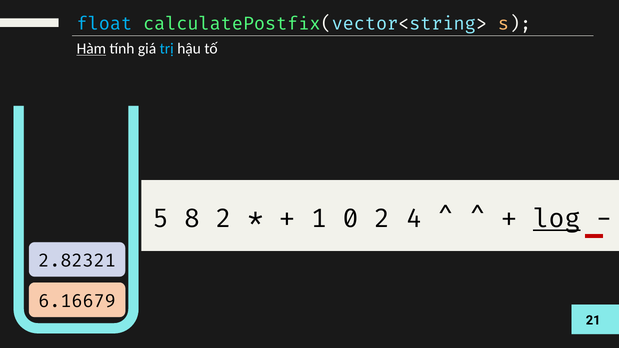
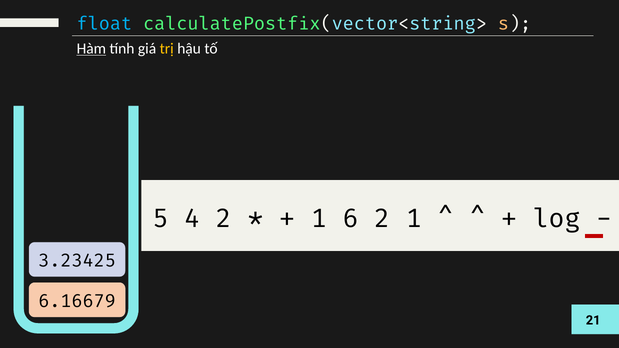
trị colour: light blue -> yellow (167, 49)
8: 8 -> 4 (192, 219)
0: 0 -> 6 (351, 219)
2 4: 4 -> 1 (414, 219)
log underline: present -> none (557, 219)
2.82321: 2.82321 -> 3.23425 (77, 261)
